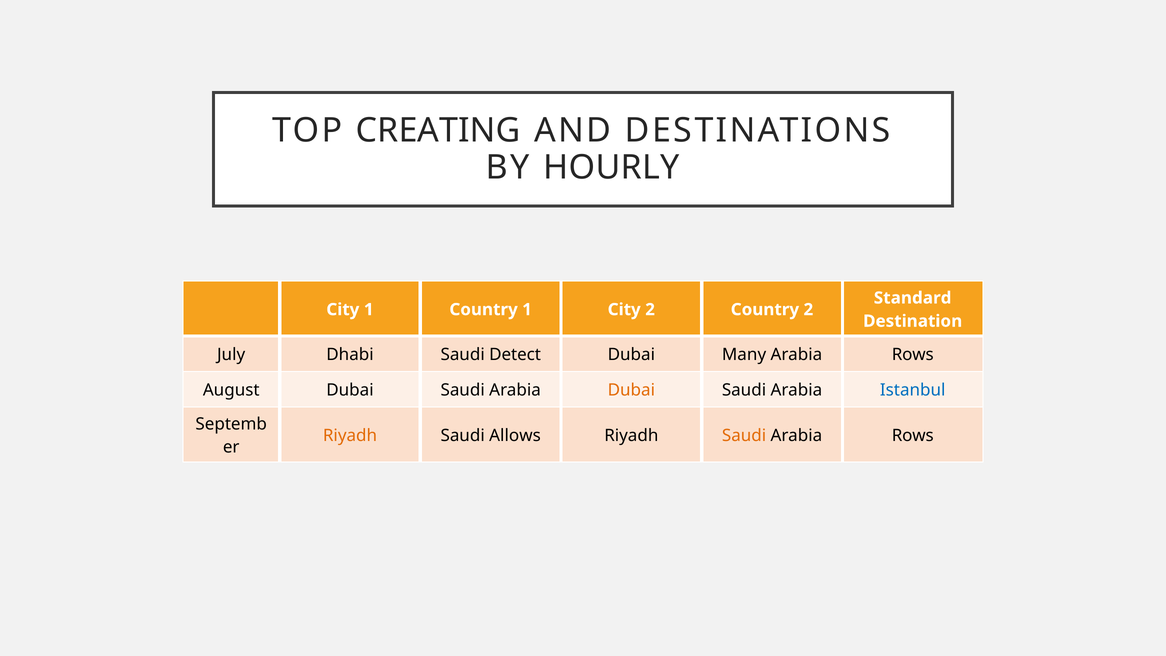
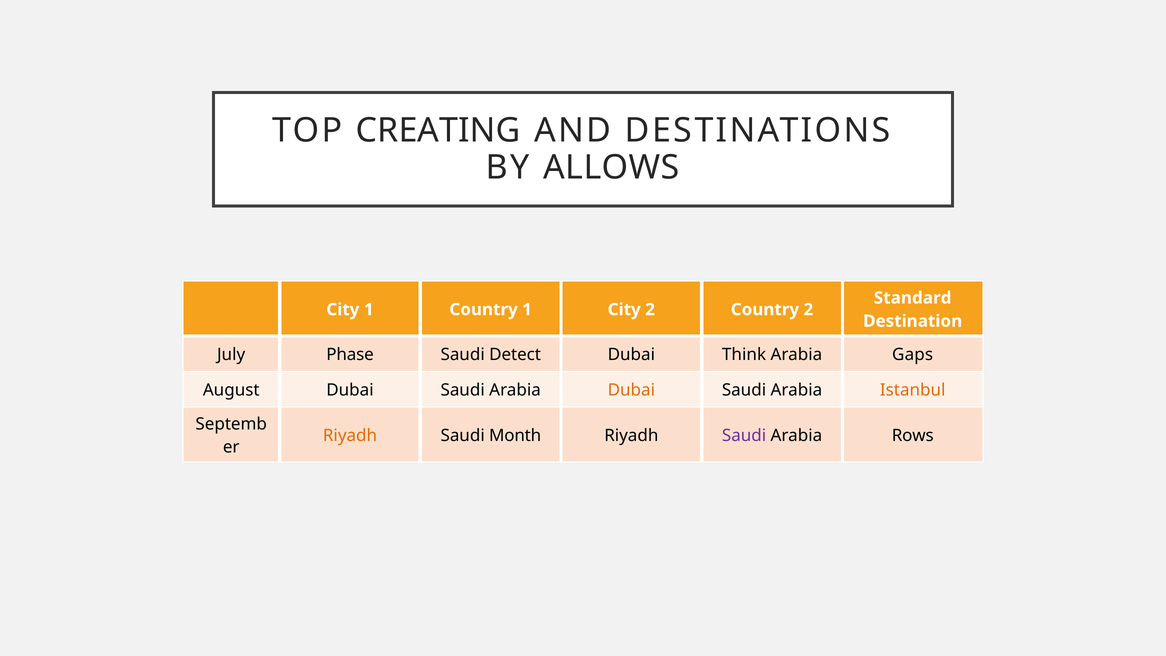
HOURLY: HOURLY -> ALLOWS (611, 167)
Dhabi: Dhabi -> Phase (350, 355)
Many: Many -> Think (744, 355)
Rows: Rows -> Gaps (913, 355)
Istanbul colour: blue -> orange (913, 390)
Allows: Allows -> Month (515, 436)
Saudi colour: orange -> purple (744, 436)
